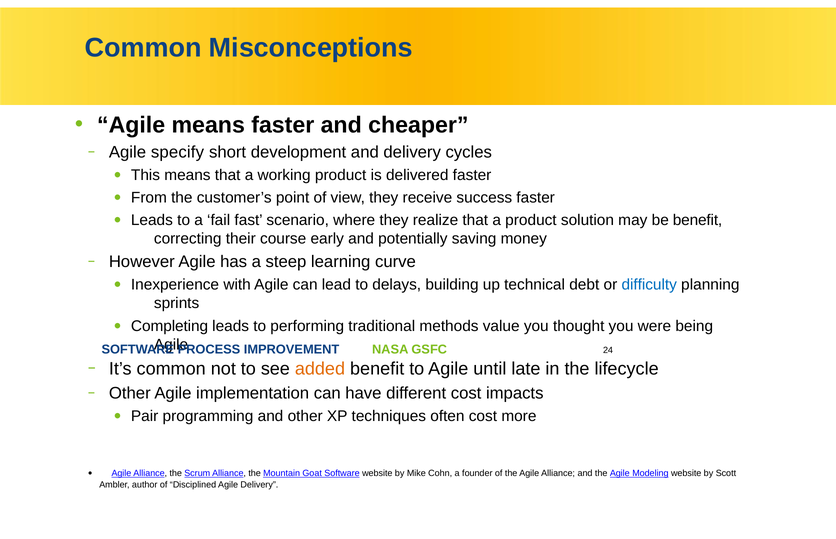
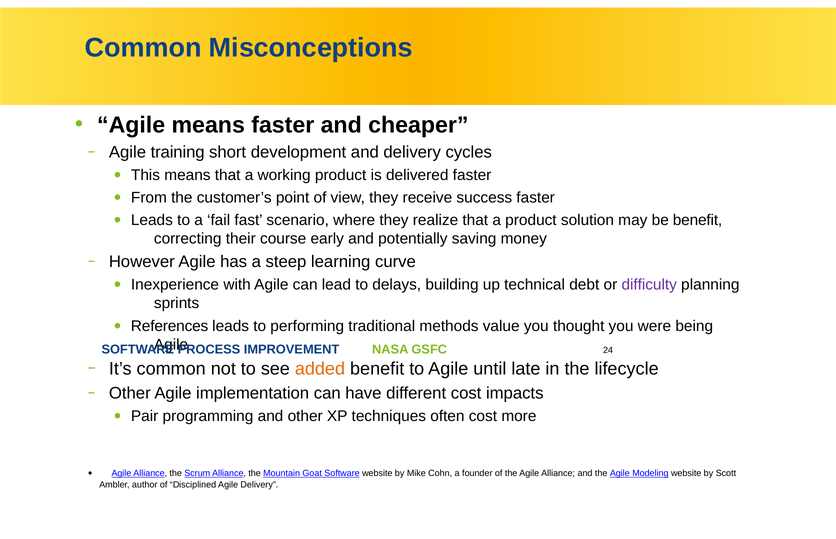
specify: specify -> training (178, 152)
difficulty colour: blue -> purple (649, 285)
Completing: Completing -> References (170, 326)
